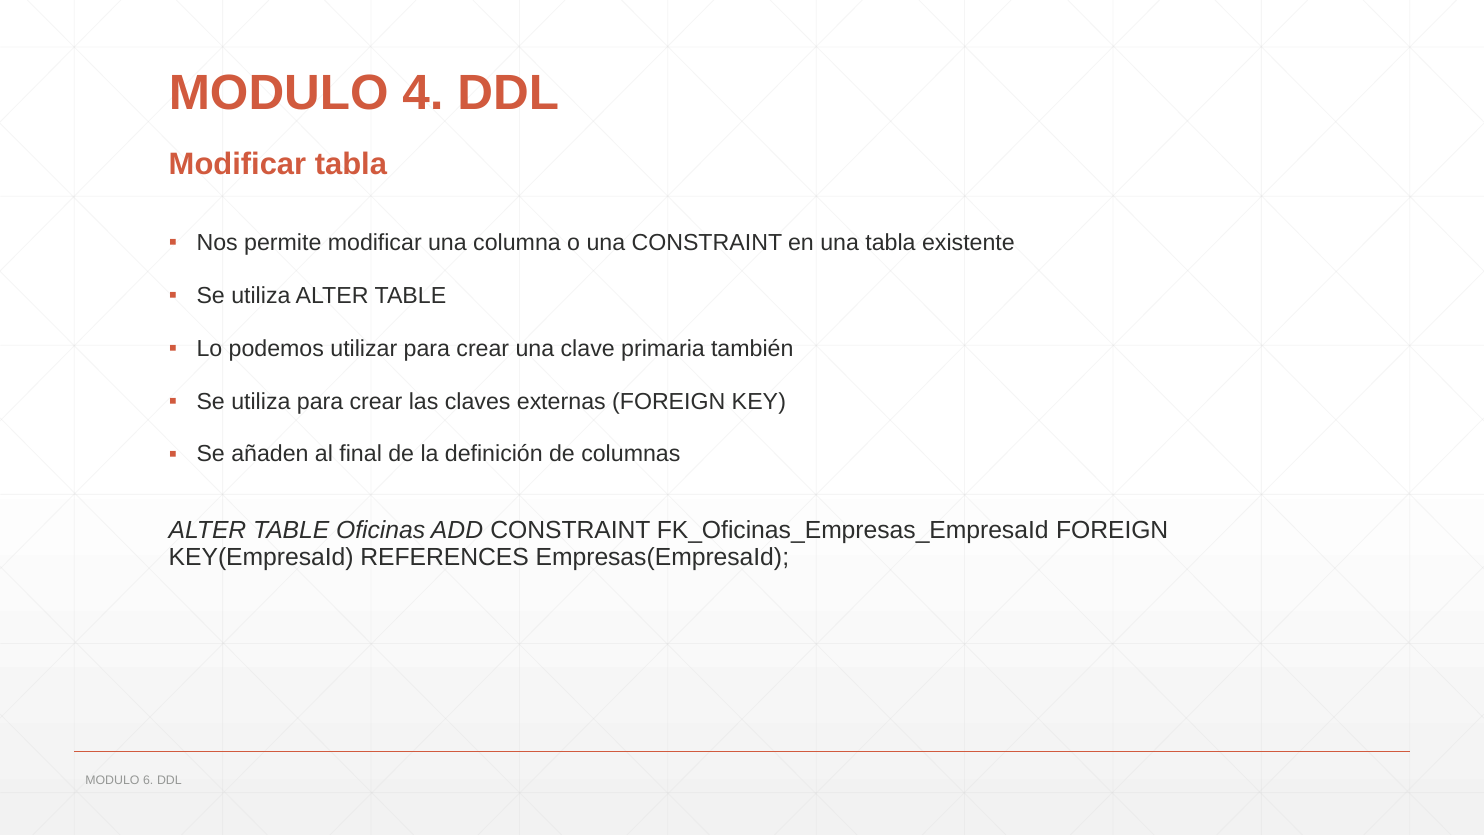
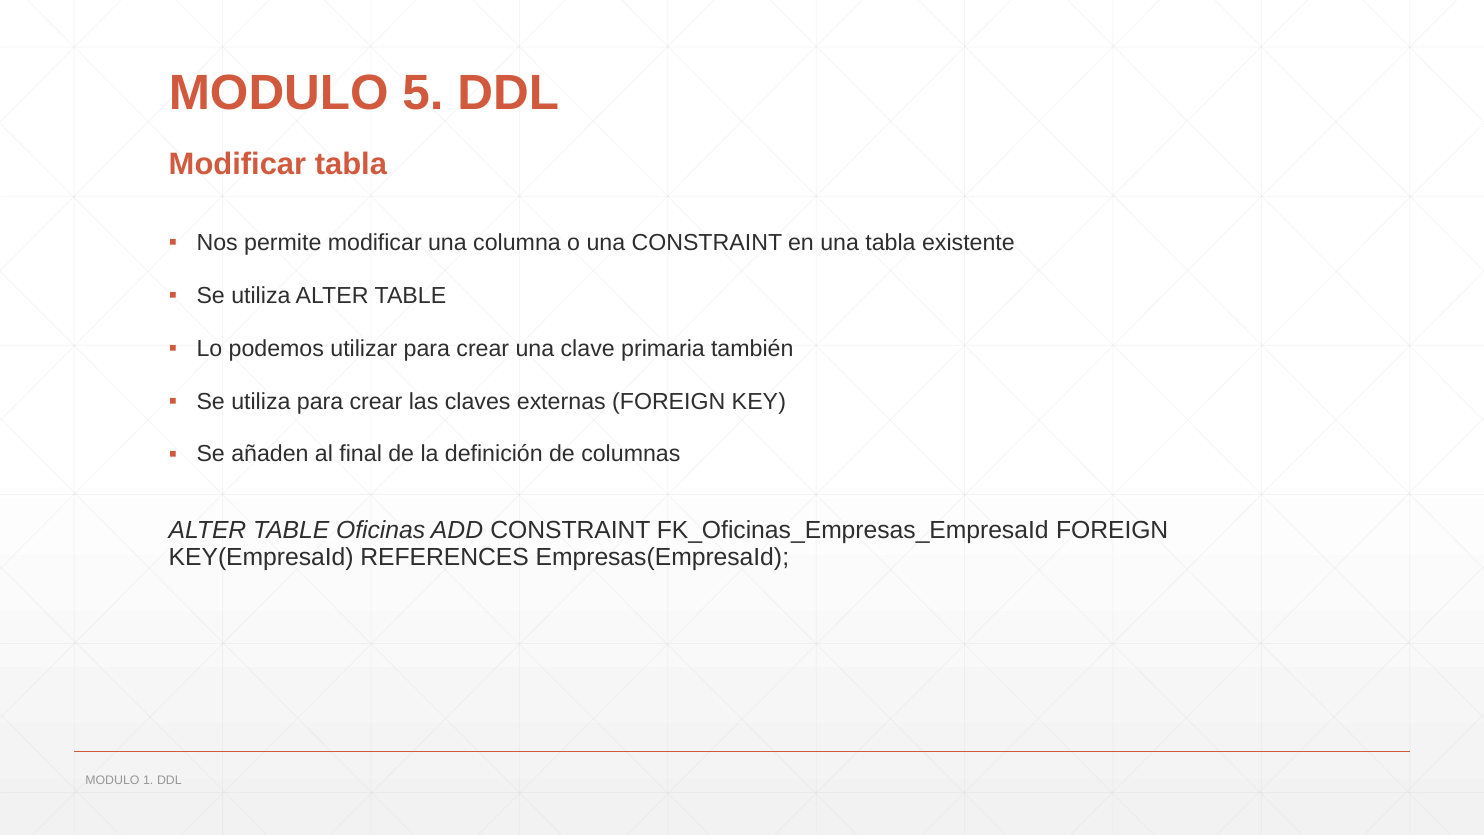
4: 4 -> 5 (423, 93)
6: 6 -> 1 (148, 780)
